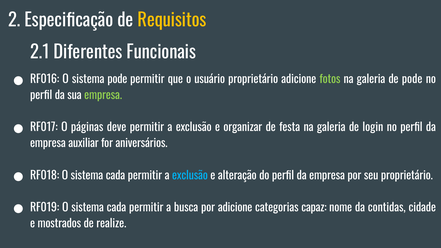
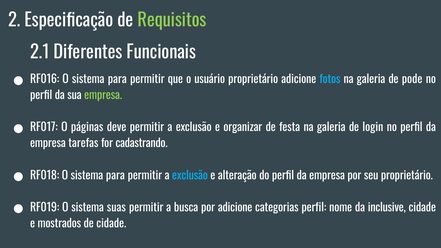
Requisitos colour: yellow -> light green (172, 20)
RF016 O sistema pode: pode -> para (117, 79)
fotos colour: light green -> light blue (330, 79)
auxiliar: auxiliar -> tarefas (83, 143)
aniversários: aniversários -> cadastrando (142, 143)
RF018 O sistema cada: cada -> para (115, 176)
RF019 O sistema cada: cada -> suas (116, 208)
categorias capaz: capaz -> perfil (314, 208)
contidas: contidas -> inclusive (387, 208)
de realize: realize -> cidade (111, 224)
